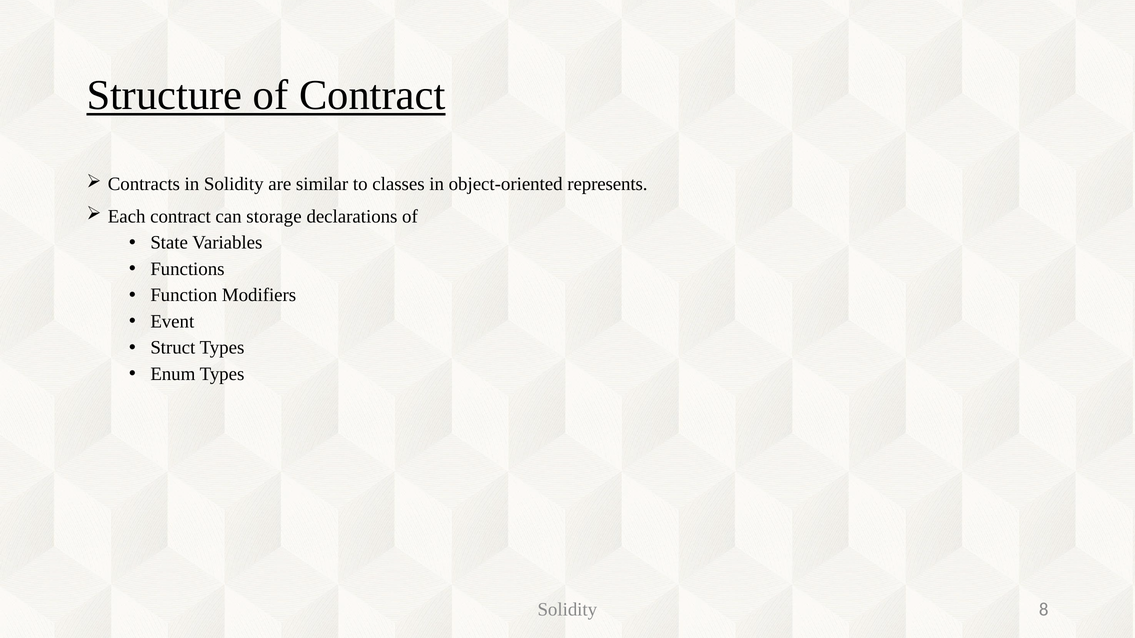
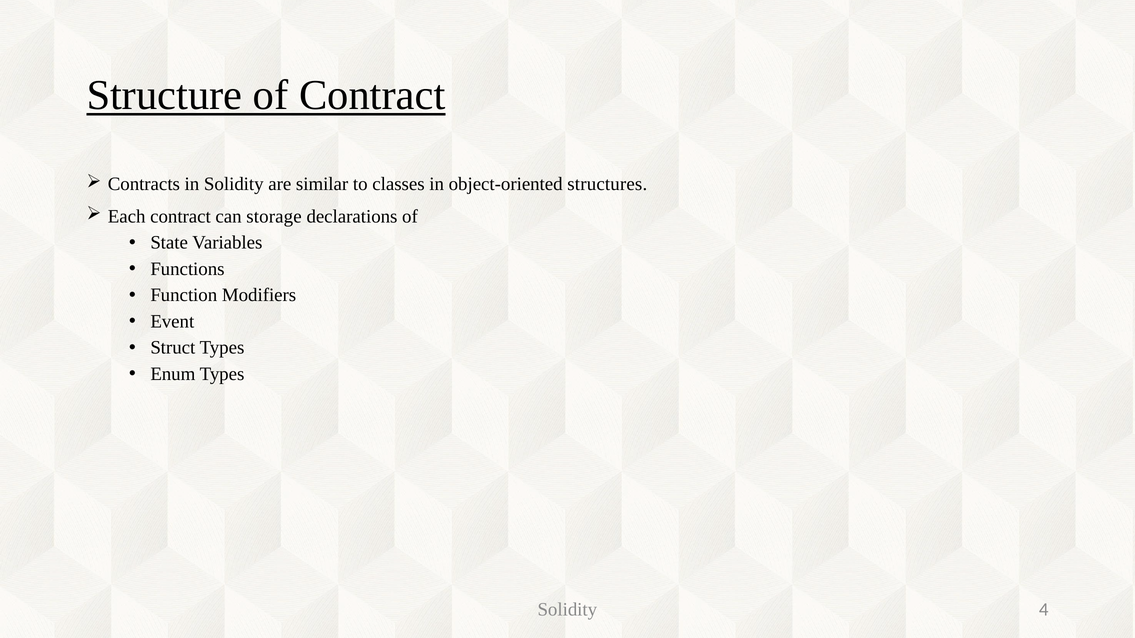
represents: represents -> structures (607, 184)
8: 8 -> 4 (1044, 610)
